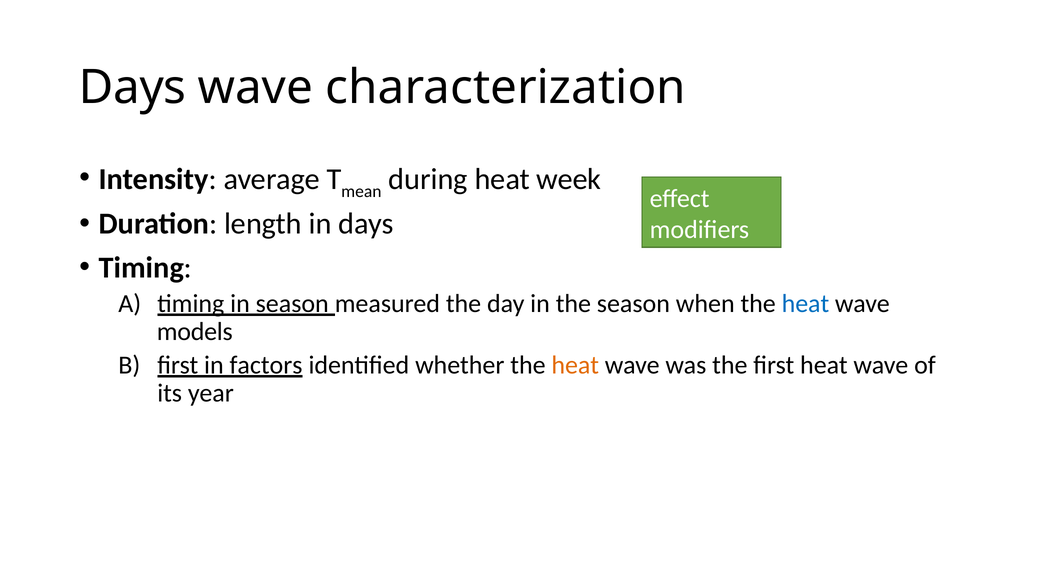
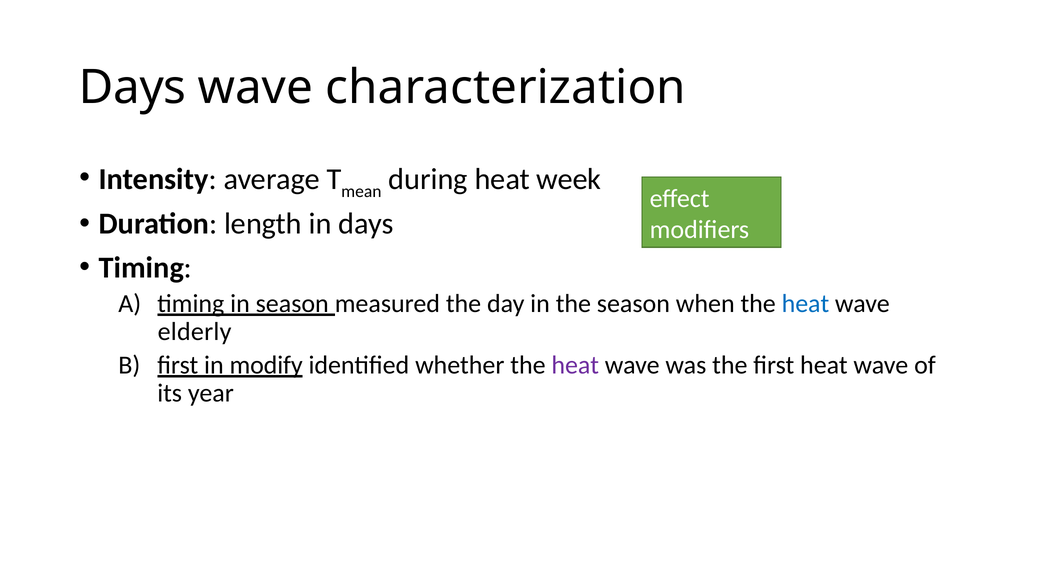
models: models -> elderly (195, 331)
factors: factors -> modify (266, 365)
heat colour: orange -> purple (575, 365)
